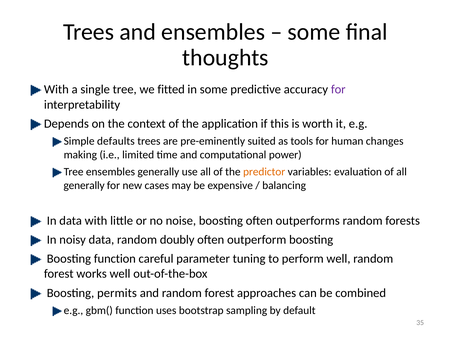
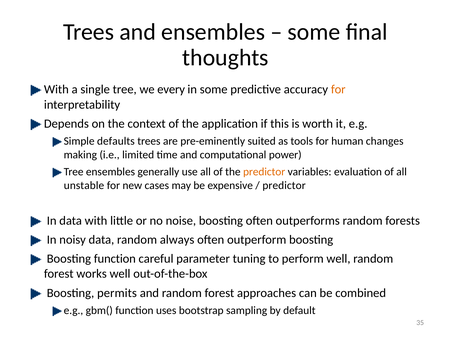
fitted: fitted -> every (171, 90)
for colour: purple -> orange (338, 90)
generally: generally -> unstable (84, 185)
balancing: balancing -> predictor (284, 185)
doubly: doubly -> always (177, 240)
